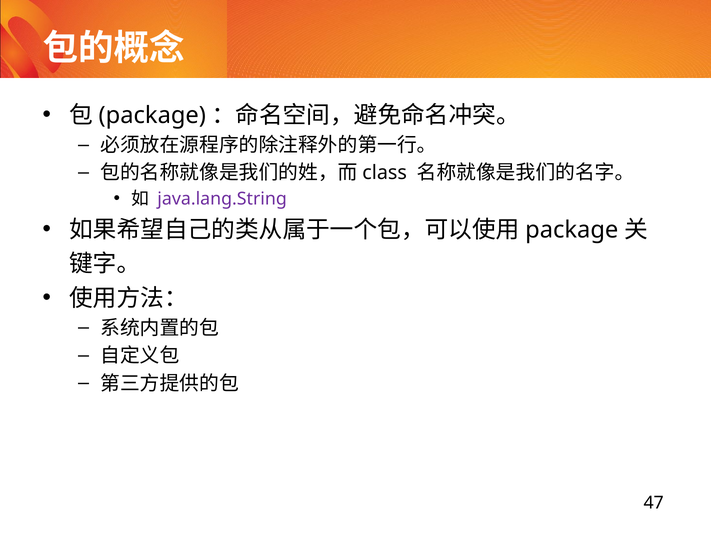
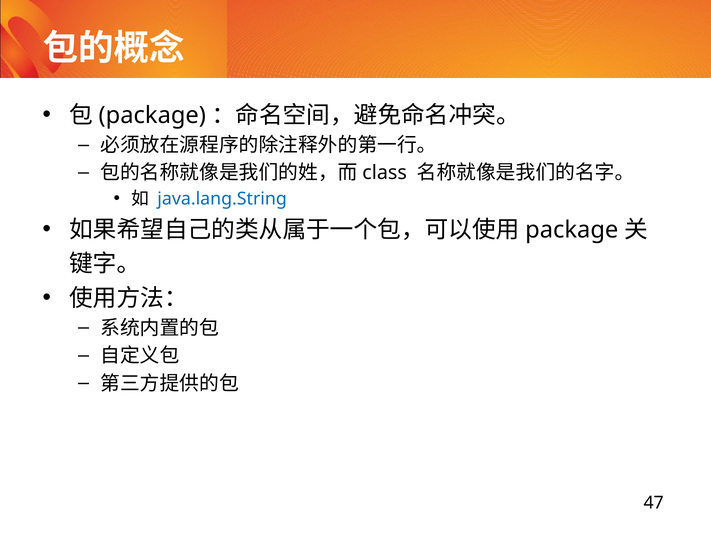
java.lang.String colour: purple -> blue (222, 199)
